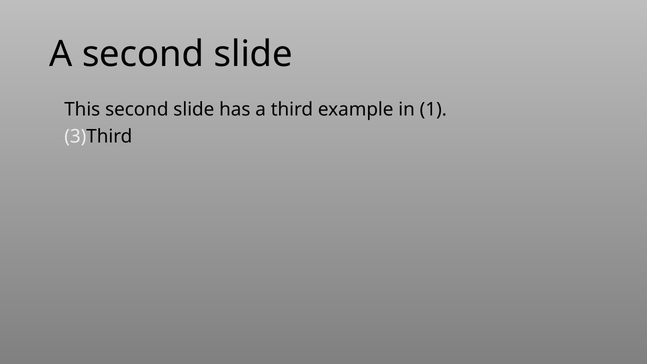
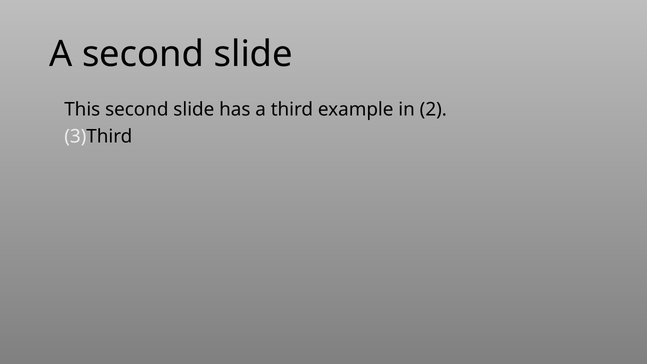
1: 1 -> 2 (433, 109)
